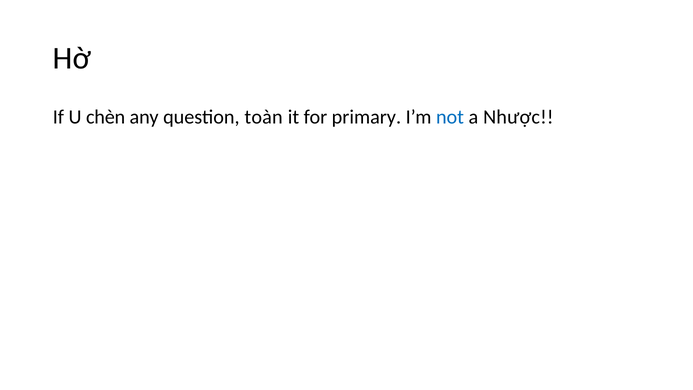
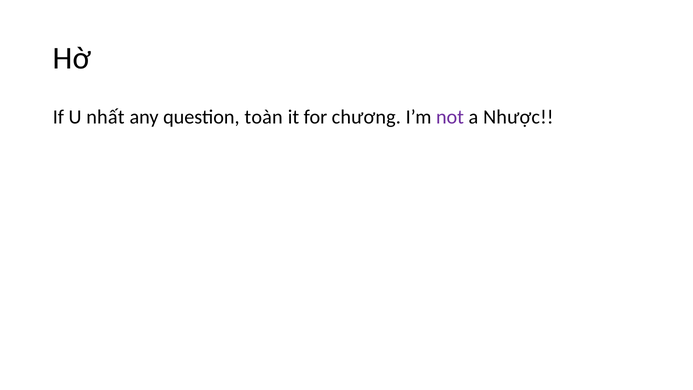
chèn: chèn -> nhất (105, 117)
primary: primary -> chương (366, 117)
not colour: blue -> purple (450, 117)
